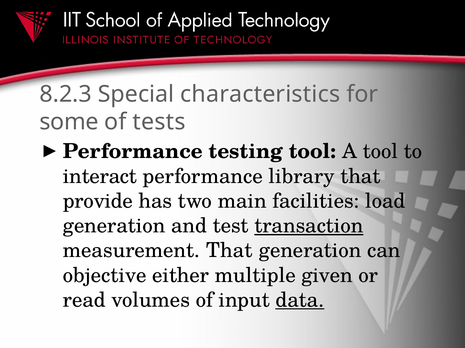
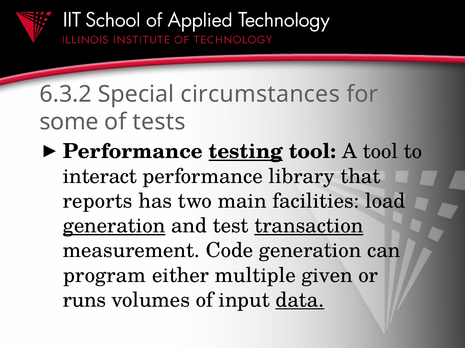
8.2.3: 8.2.3 -> 6.3.2 (66, 94)
characteristics: characteristics -> circumstances (260, 94)
testing underline: none -> present (246, 152)
provide: provide -> reports (98, 201)
generation underline: none -> present (114, 226)
measurement That: That -> Code (229, 251)
objective: objective -> program (105, 276)
read: read -> runs (84, 301)
